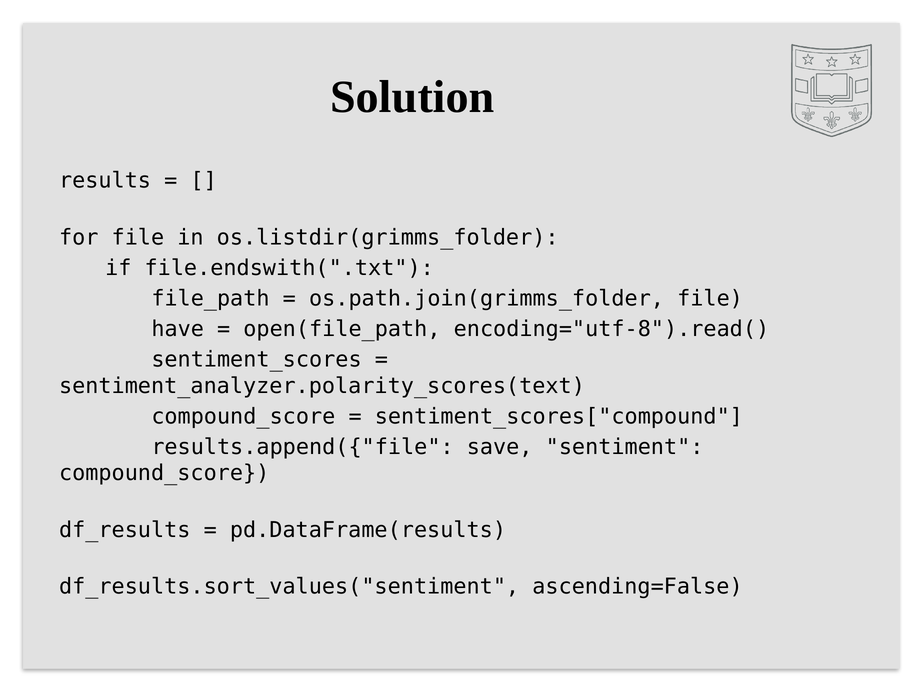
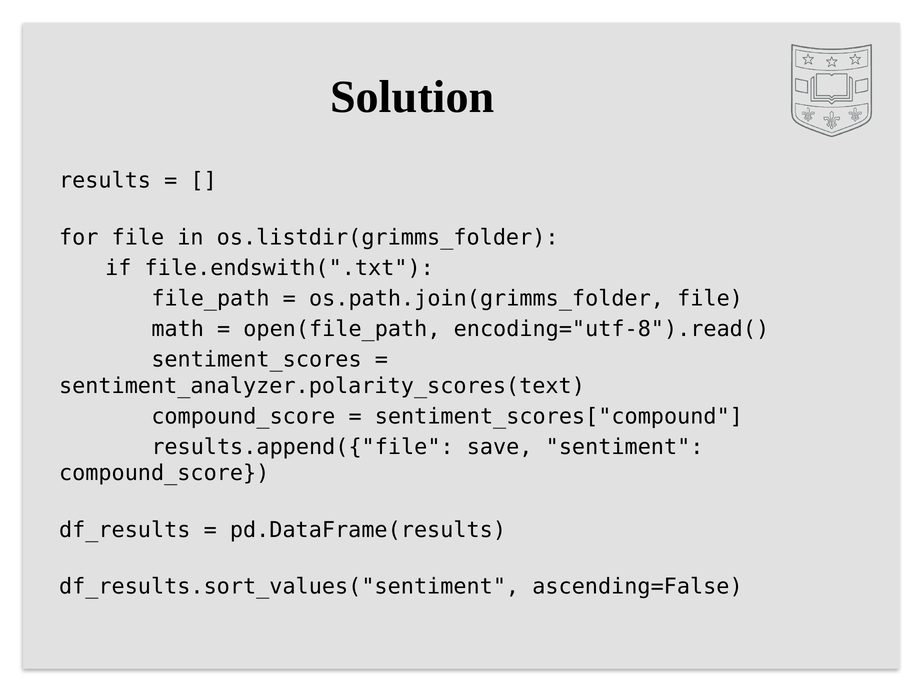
have: have -> math (178, 329)
